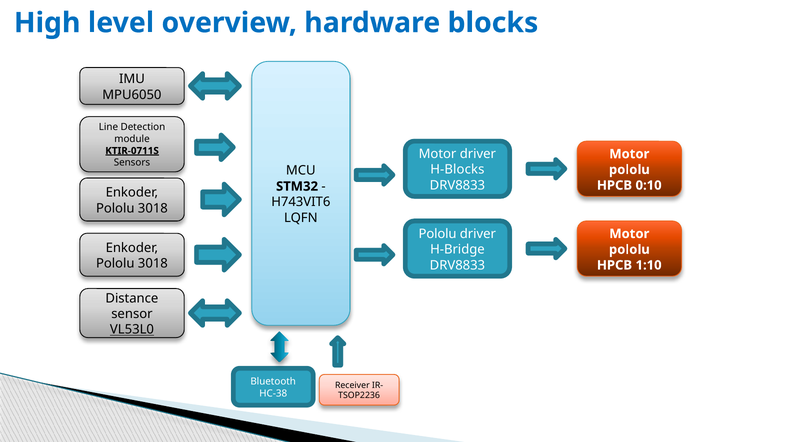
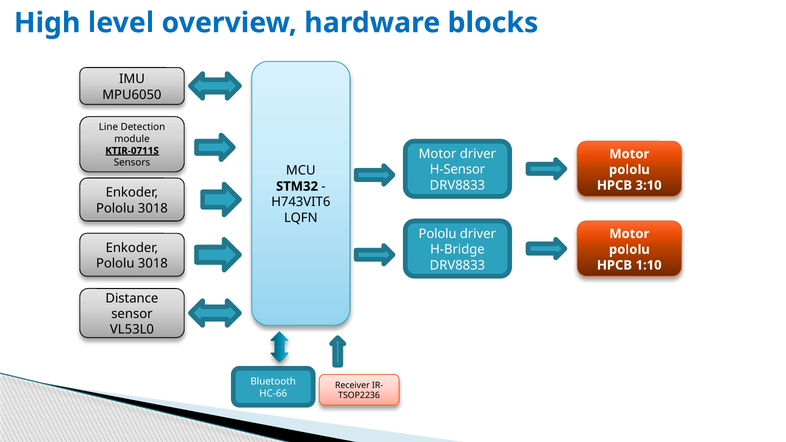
H-Blocks: H-Blocks -> H-Sensor (457, 170)
0:10: 0:10 -> 3:10 (649, 185)
VL53L0 underline: present -> none (132, 330)
HC-38: HC-38 -> HC-66 (273, 393)
